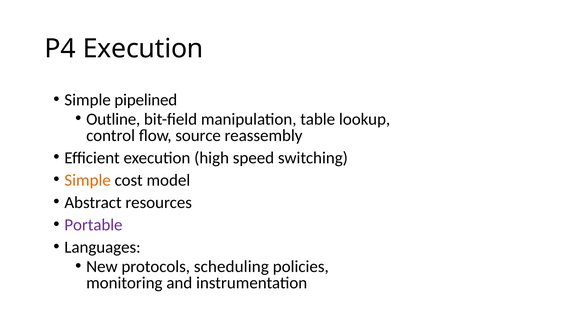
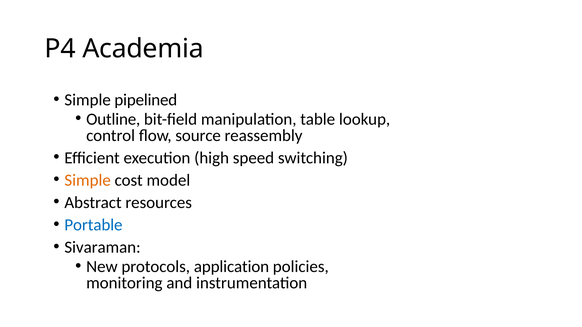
P4 Execution: Execution -> Academia (143, 49)
Portable colour: purple -> blue (93, 225)
Languages: Languages -> Sivaraman (103, 247)
scheduling: scheduling -> application (231, 267)
